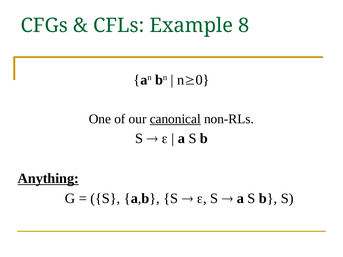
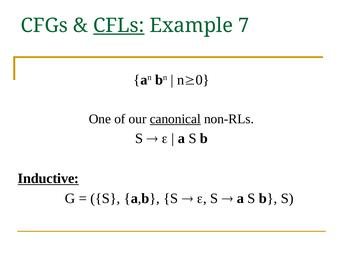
CFLs underline: none -> present (119, 26)
8: 8 -> 7 (244, 26)
Anything: Anything -> Inductive (48, 179)
